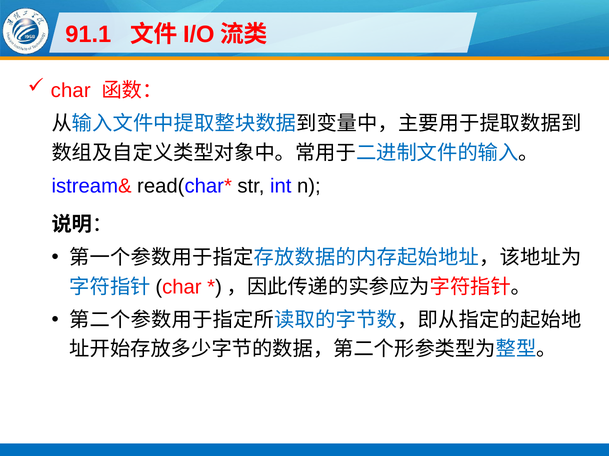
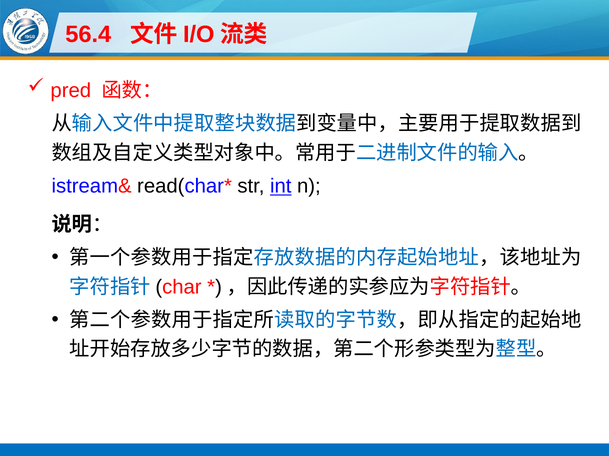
91.1: 91.1 -> 56.4 (88, 35)
char: char -> pred (71, 91)
int underline: none -> present (281, 186)
